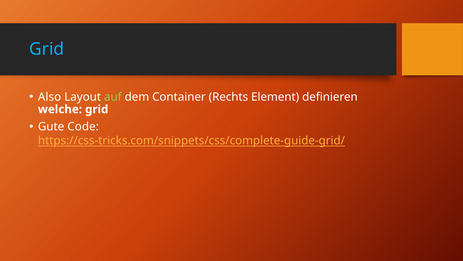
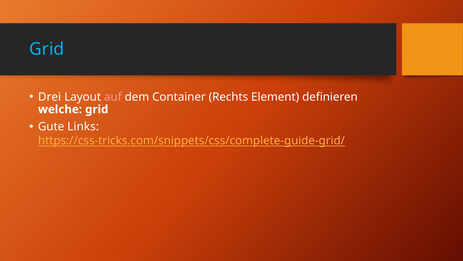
Also: Also -> Drei (50, 97)
auf colour: light green -> pink (113, 97)
Code: Code -> Links (83, 126)
